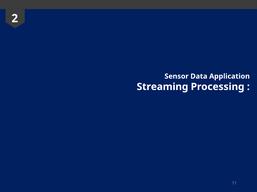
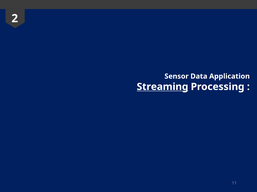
Streaming underline: none -> present (162, 87)
